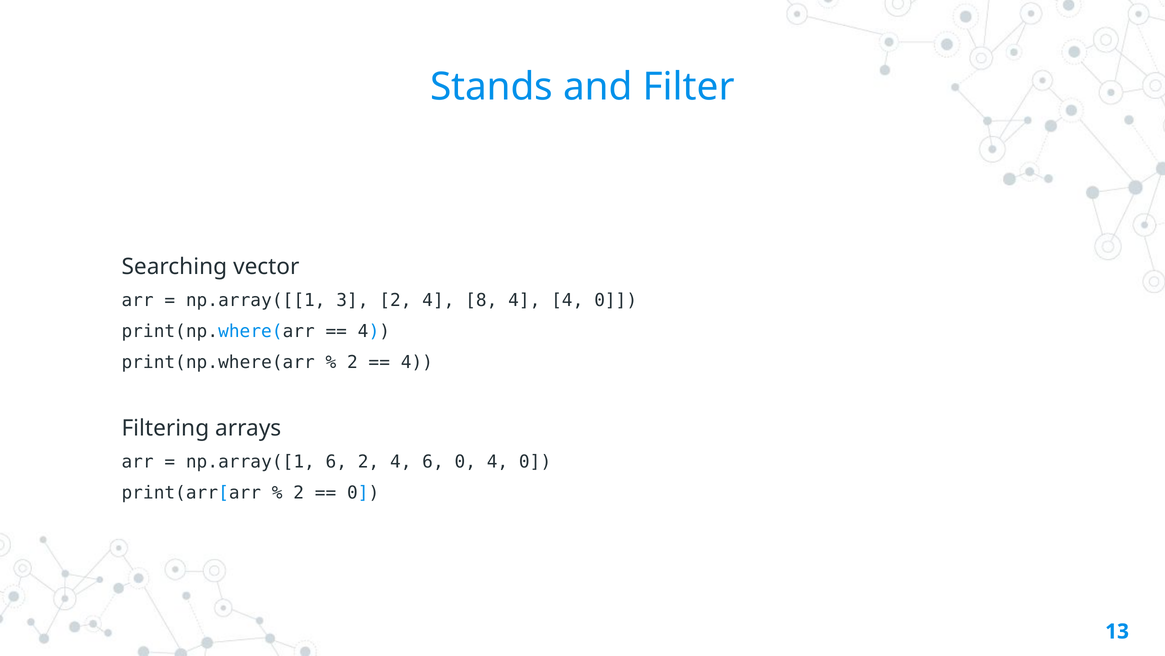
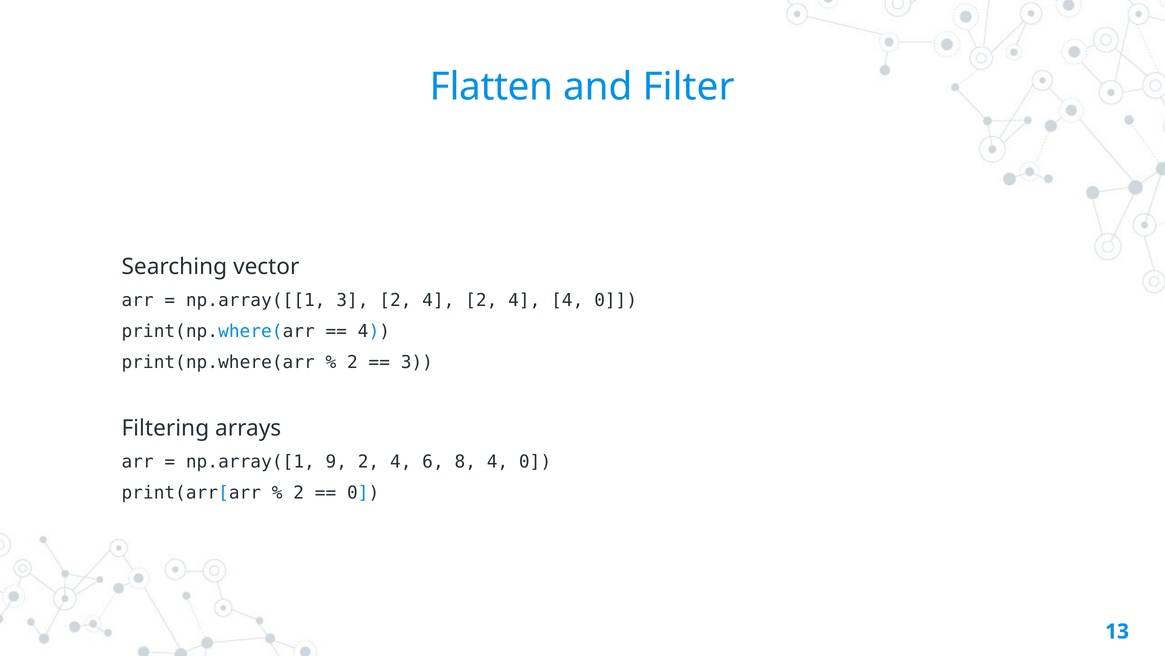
Stands: Stands -> Flatten (492, 87)
4 8: 8 -> 2 (481, 300)
4: 4 -> 3 (417, 362)
np.array([1 6: 6 -> 9 (336, 461)
6 0: 0 -> 8 (465, 461)
